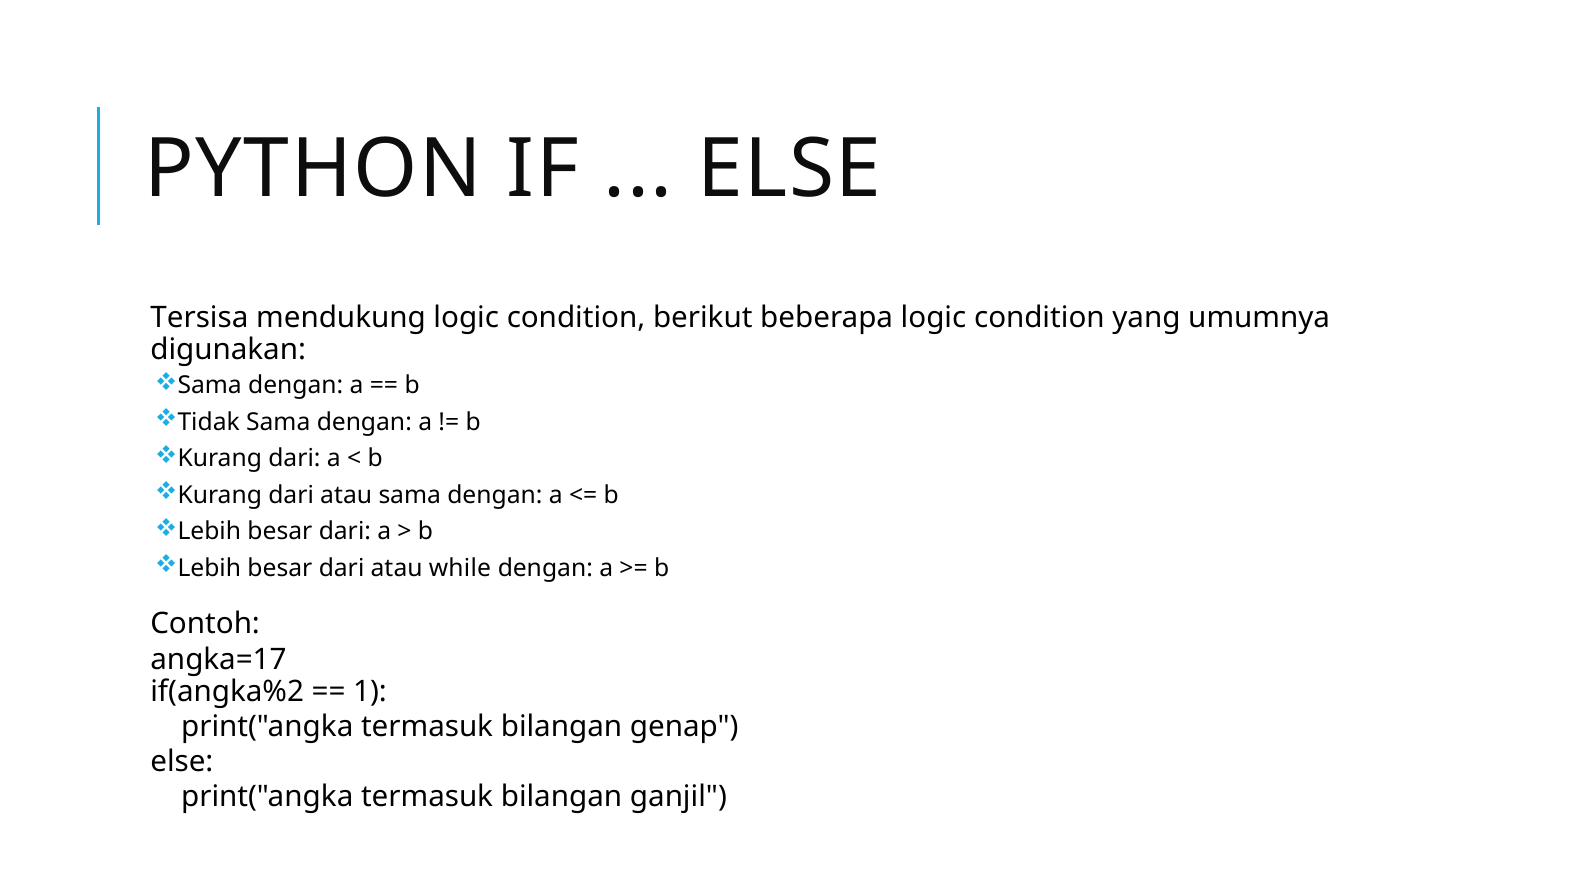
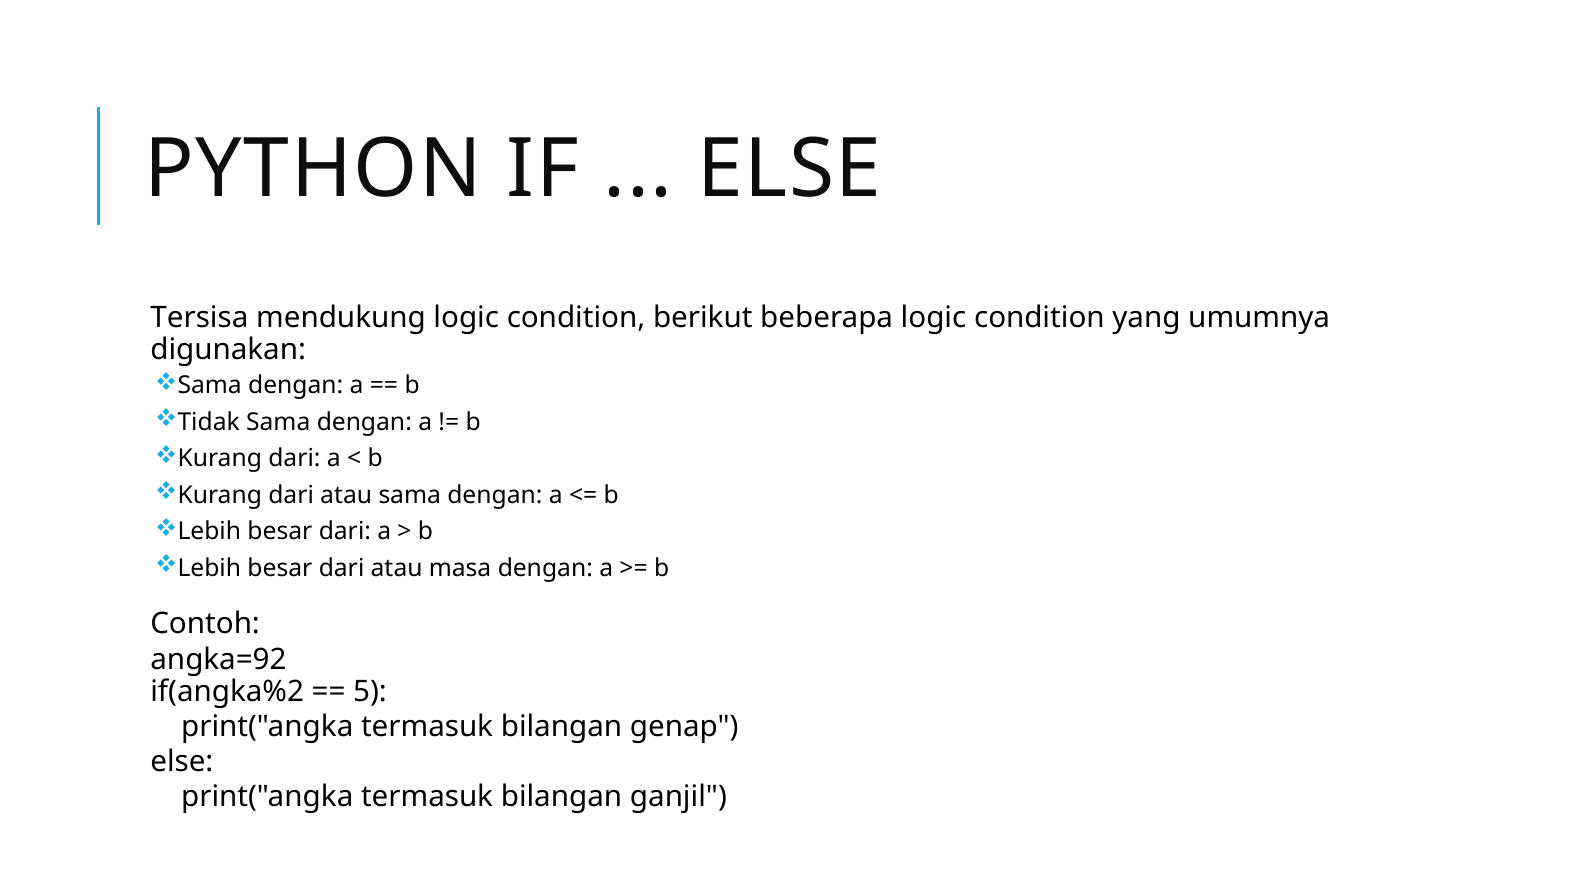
while: while -> masa (460, 569)
angka=17: angka=17 -> angka=92 (218, 659)
1: 1 -> 5 (370, 691)
